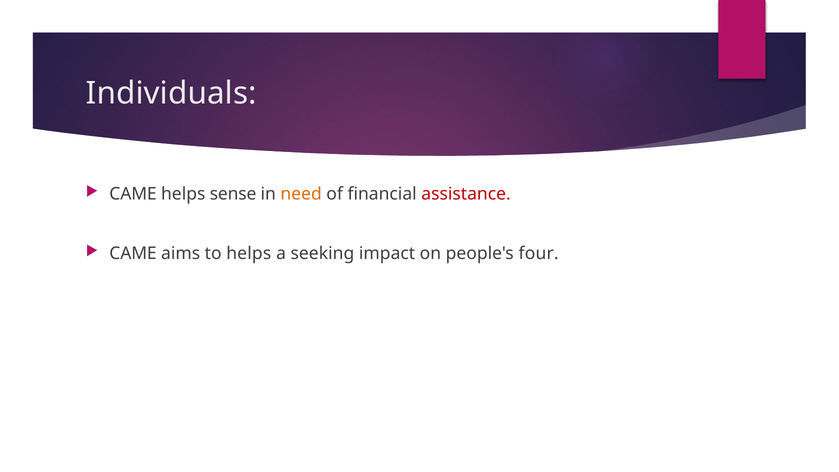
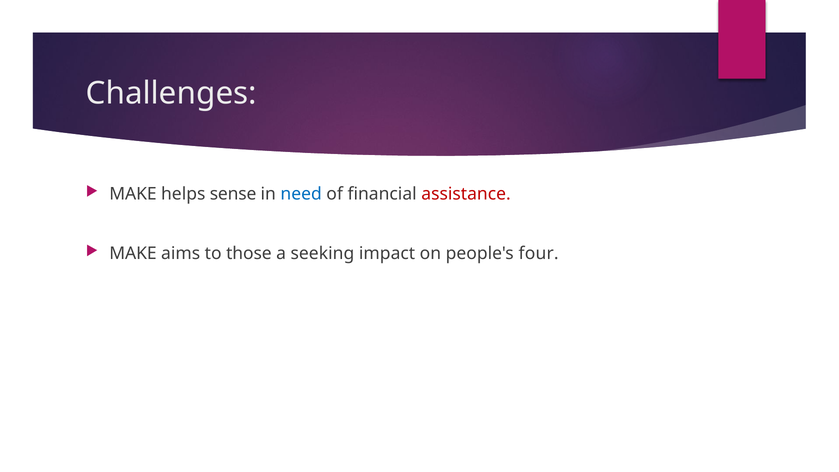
Individuals: Individuals -> Challenges (171, 94)
CAME: CAME -> MAKE (133, 194)
need colour: orange -> blue (301, 194)
CAME: CAME -> MAKE (133, 253)
to helps: helps -> those (249, 253)
